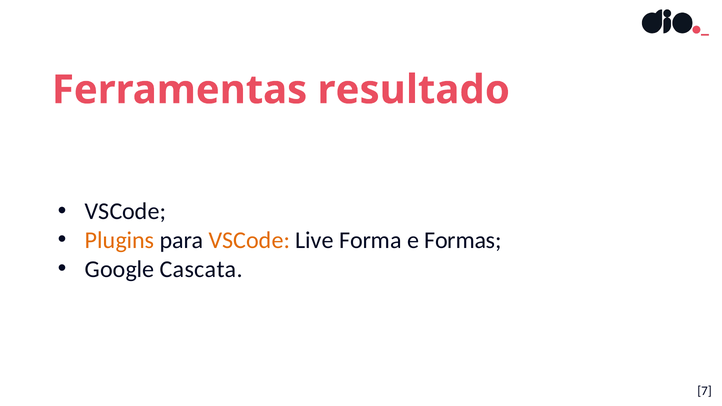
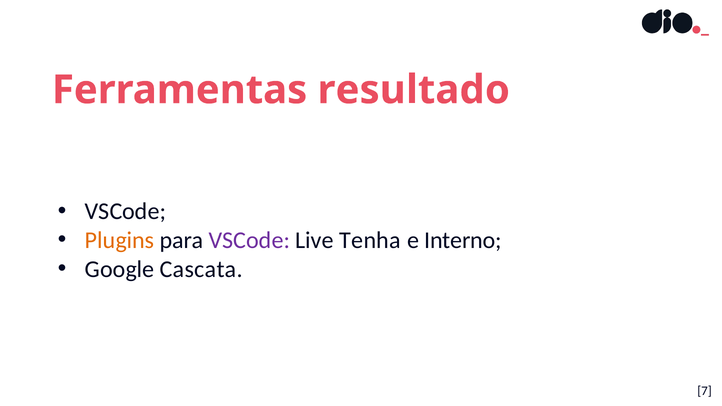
VSCode colour: orange -> purple (249, 240)
Forma: Forma -> Tenha (370, 240)
Formas: Formas -> Interno (463, 240)
